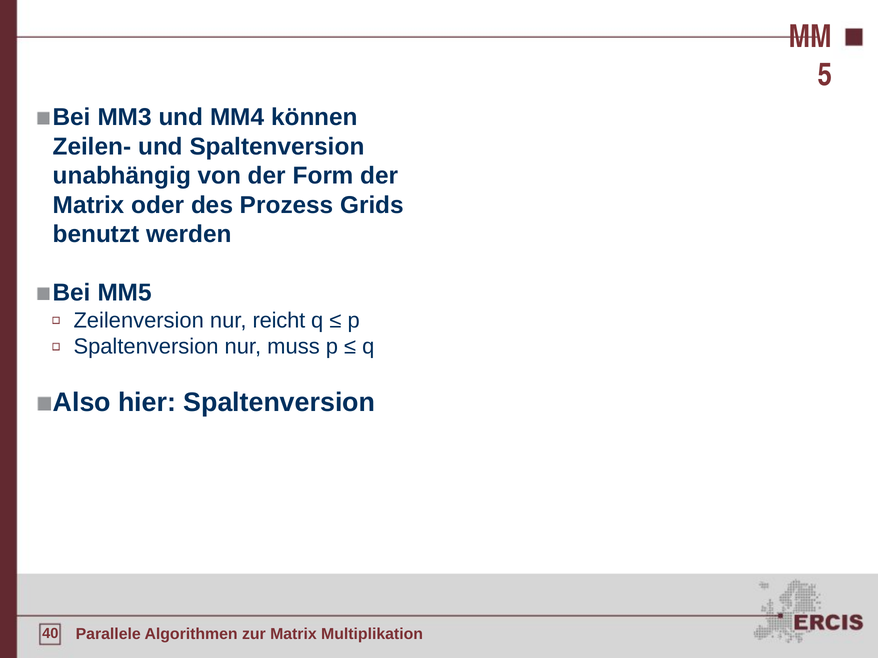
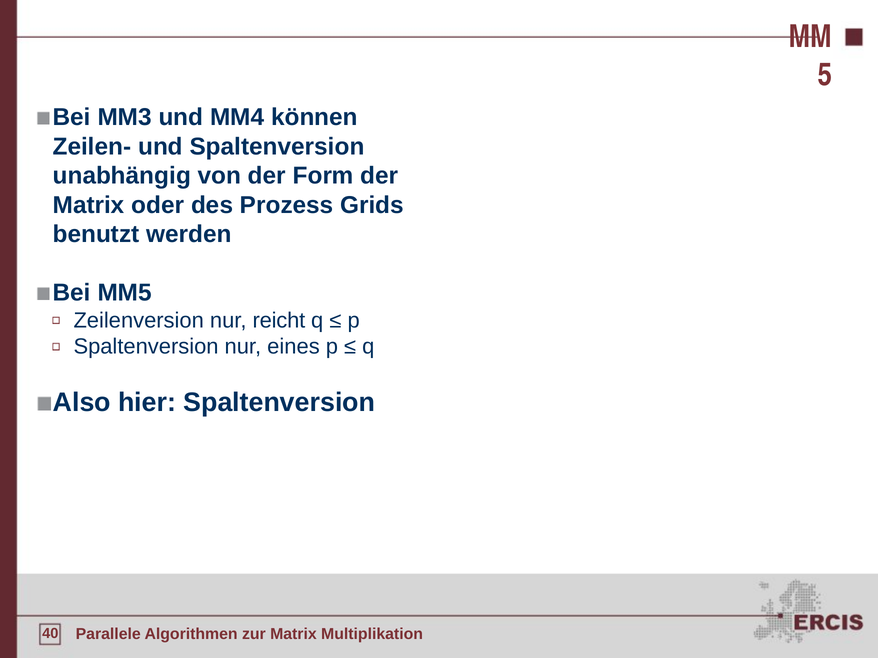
muss: muss -> eines (293, 347)
